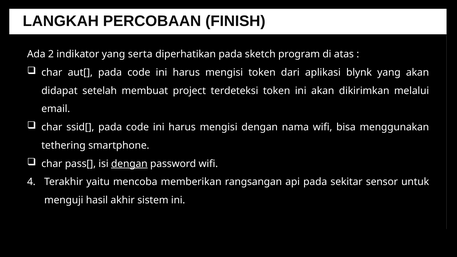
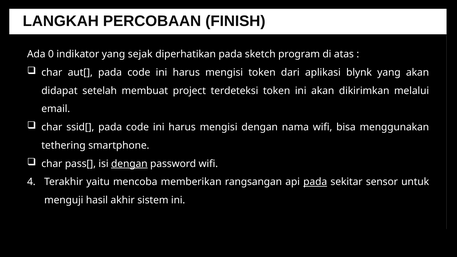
2: 2 -> 0 (51, 54)
serta: serta -> sejak (140, 54)
pada underline: none -> present (315, 182)
